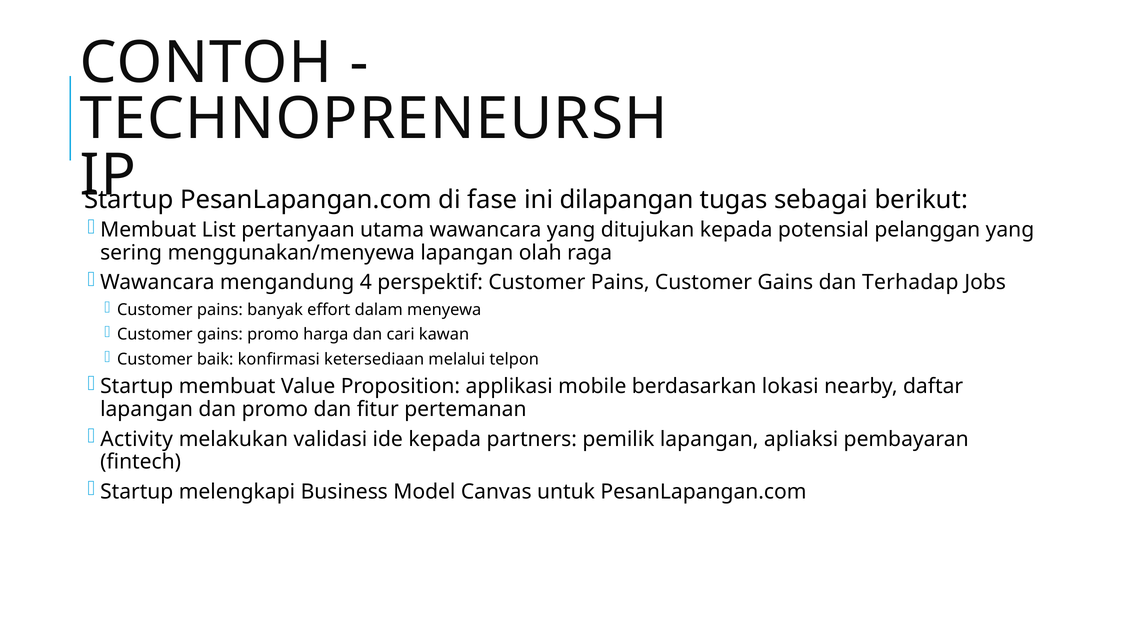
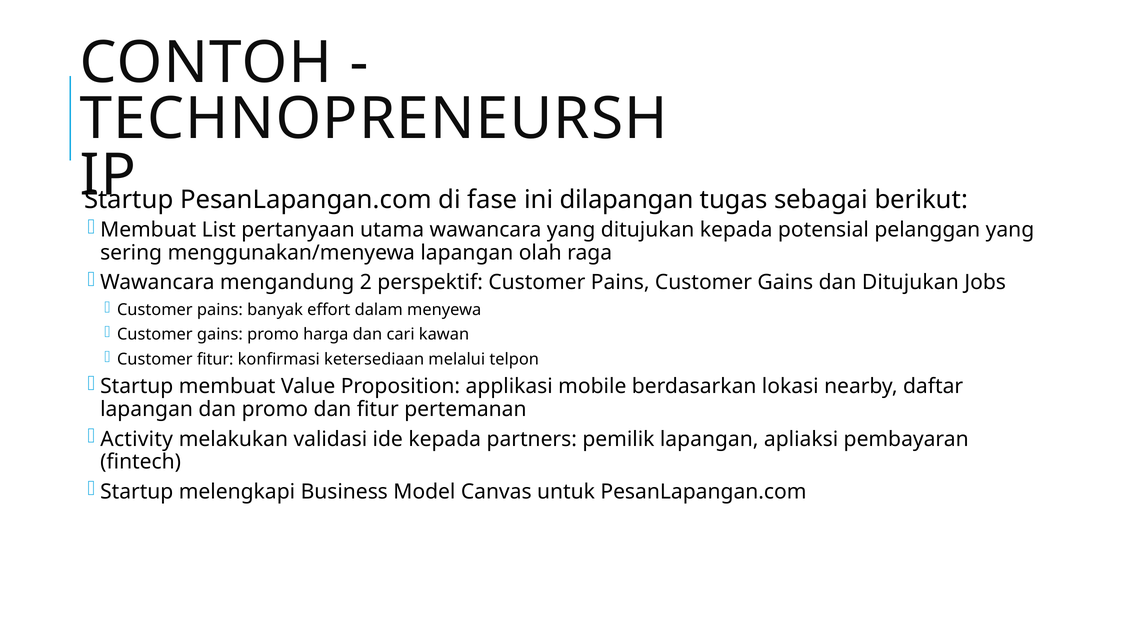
4: 4 -> 2 (366, 283)
dan Terhadap: Terhadap -> Ditujukan (910, 283)
Customer baik: baik -> fitur (215, 359)
